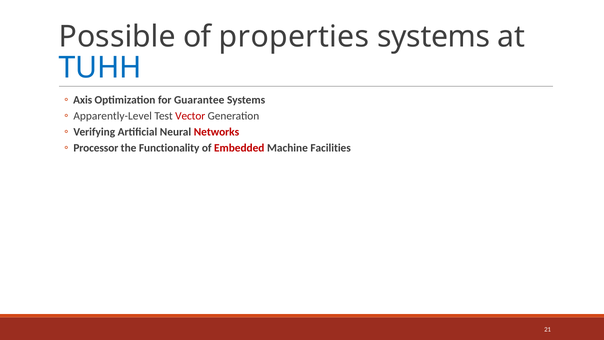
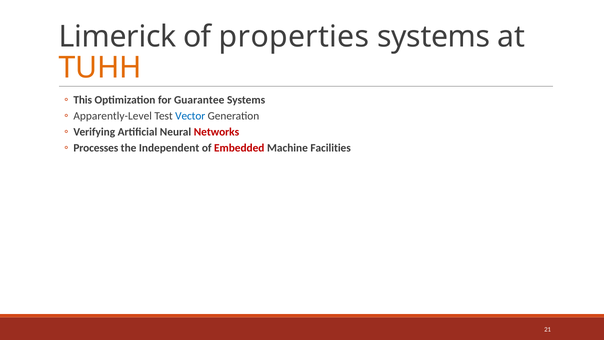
Possible: Possible -> Limerick (118, 37)
TUHH colour: blue -> orange (100, 68)
Axis: Axis -> This (83, 100)
Vector colour: red -> blue (190, 116)
Processor: Processor -> Processes (96, 148)
Functionality: Functionality -> Independent (169, 148)
